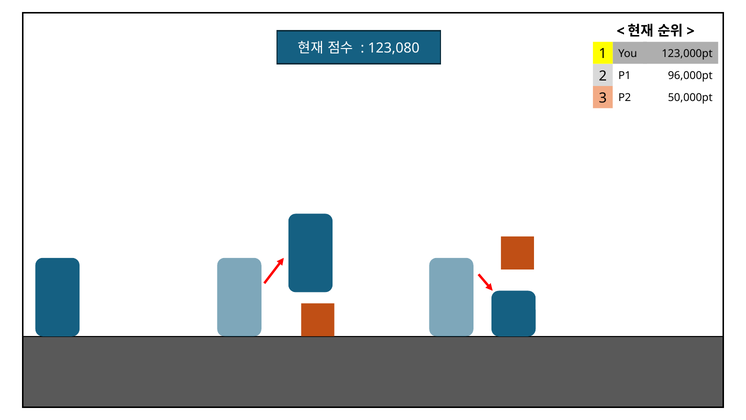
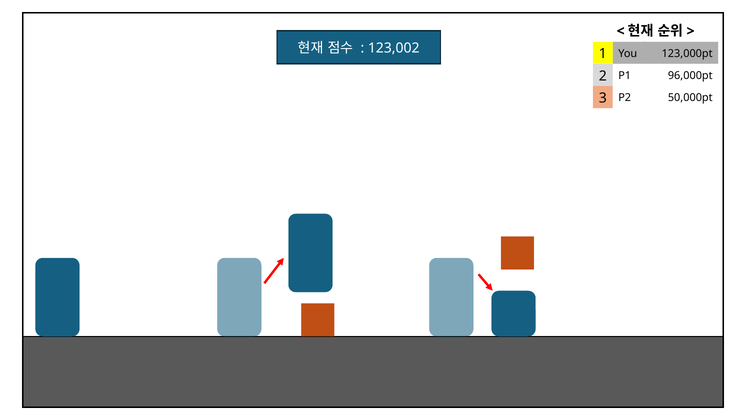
123,080: 123,080 -> 123,002 (394, 48)
